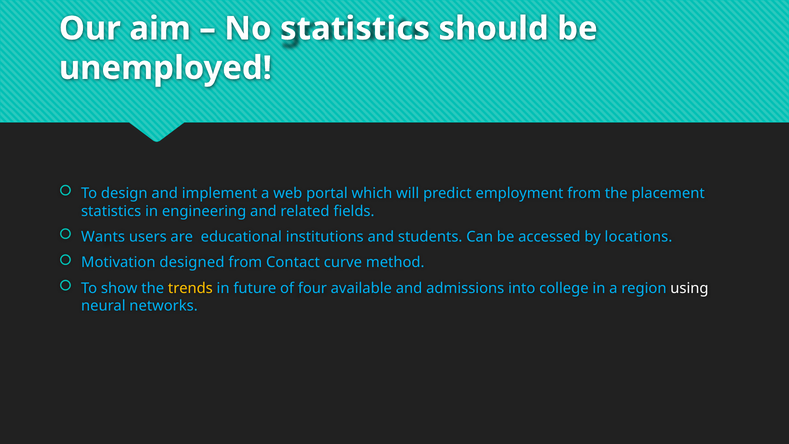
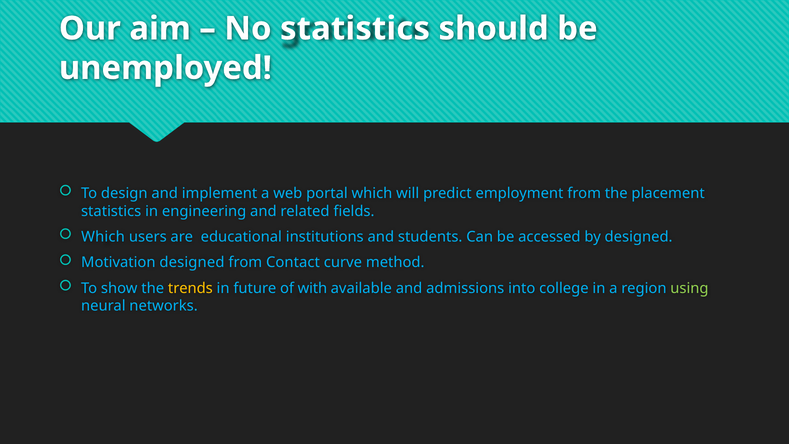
Wants: Wants -> Which (103, 237)
by locations: locations -> designed (639, 237)
four: four -> with (312, 288)
using colour: white -> light green (689, 288)
